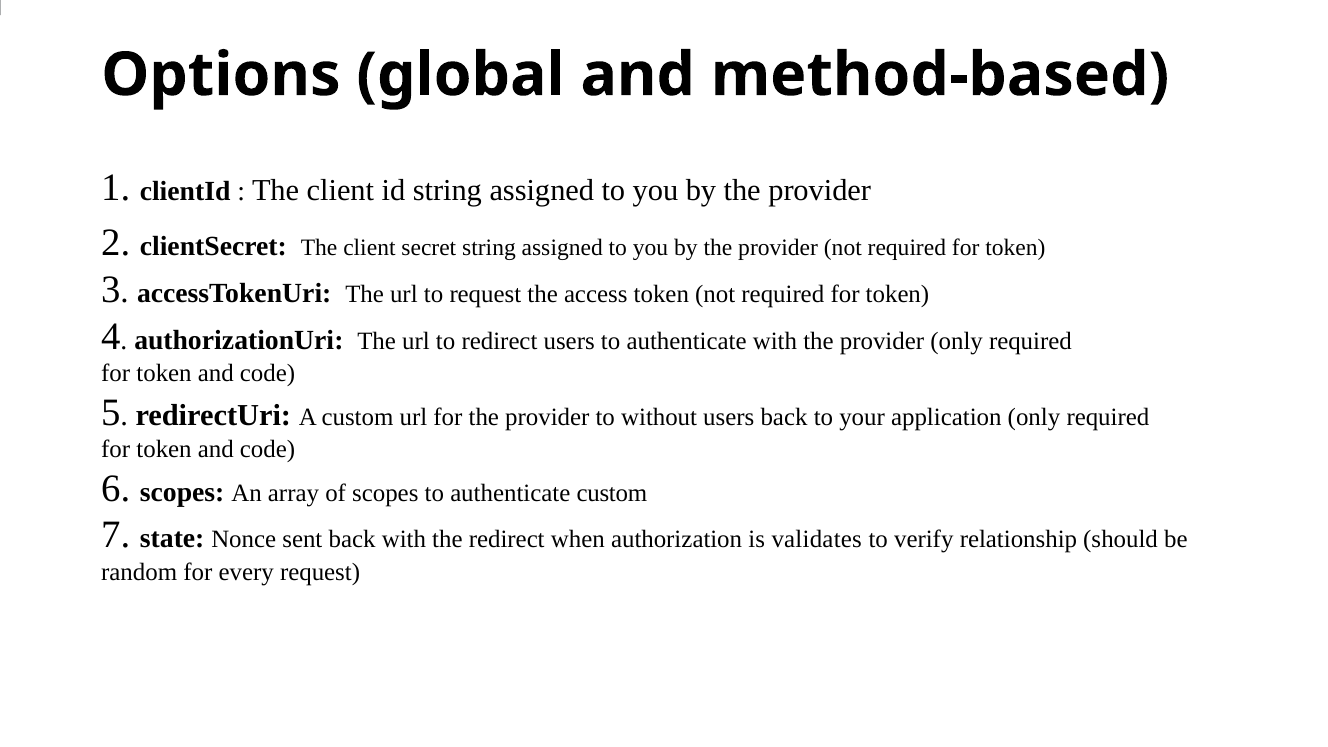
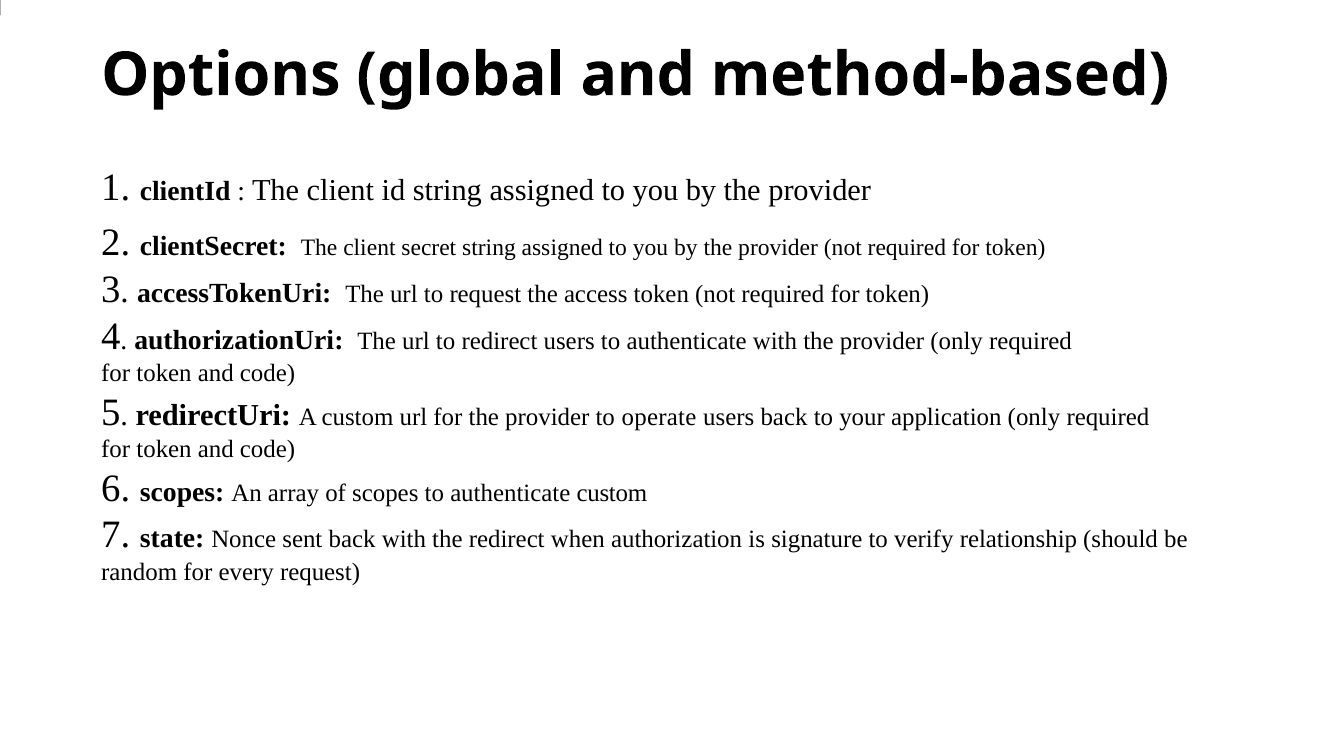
without: without -> operate (659, 417)
validates: validates -> signature (817, 540)
